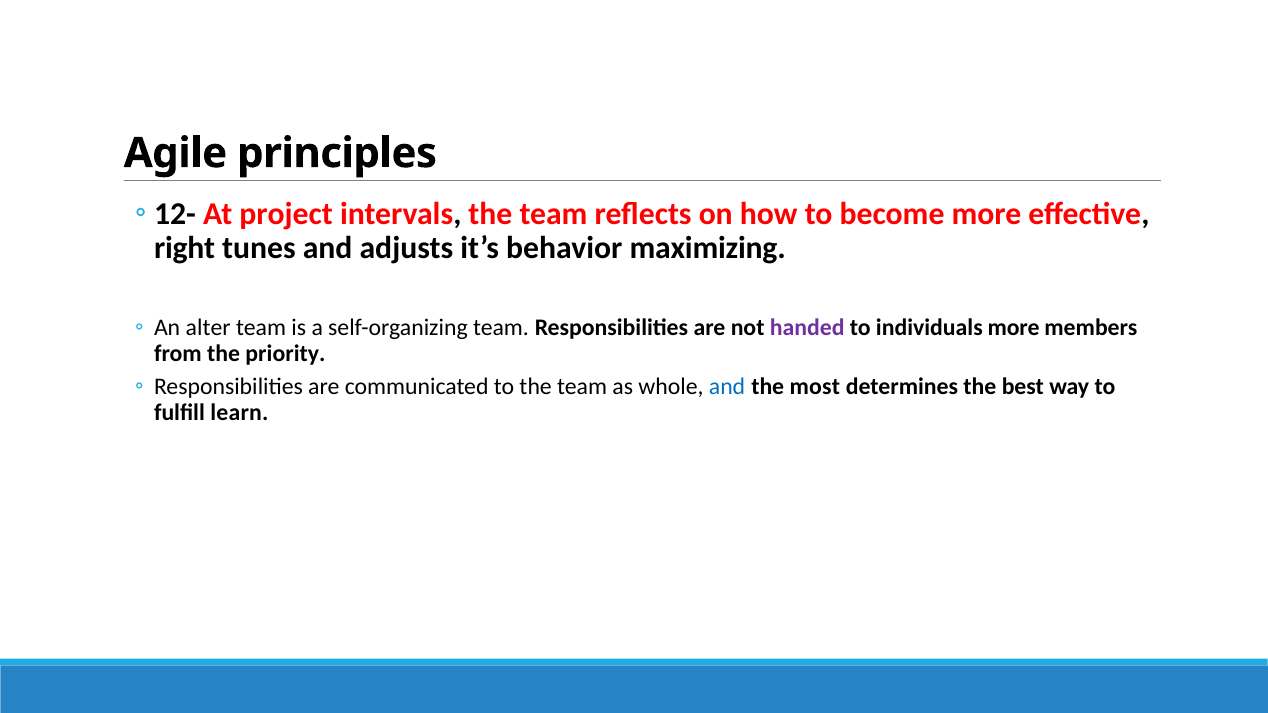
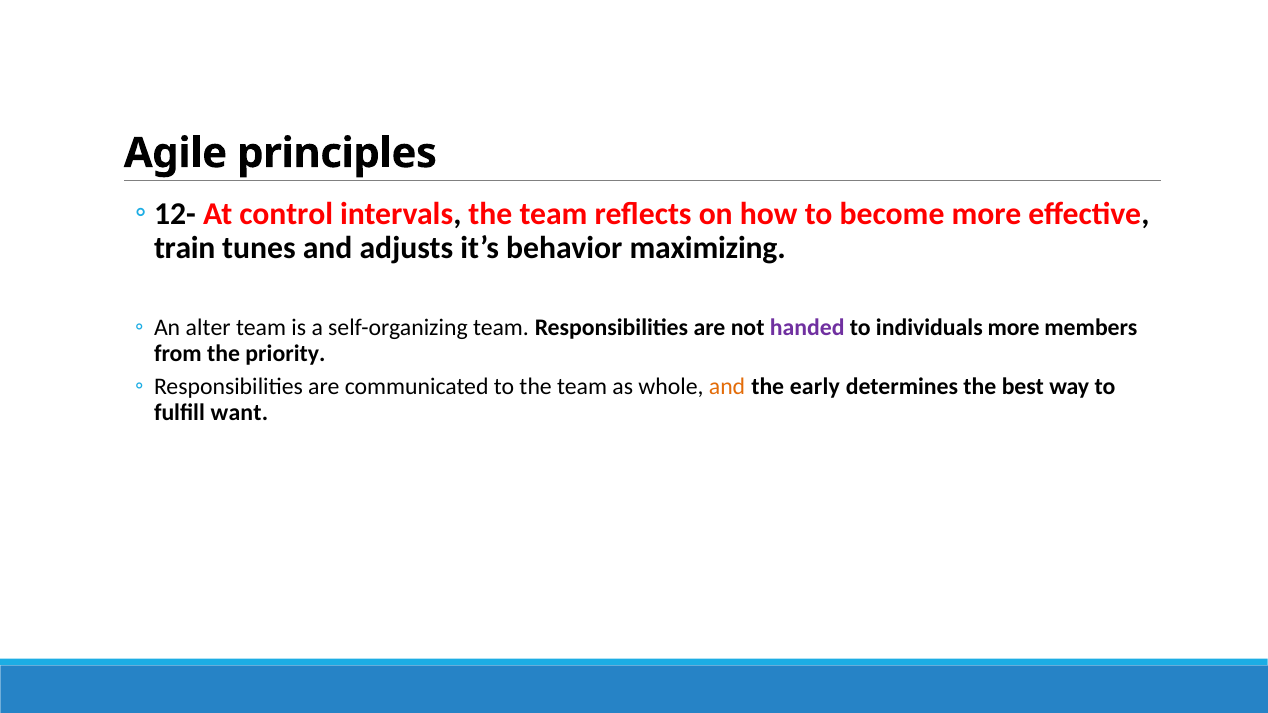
project: project -> control (286, 214)
right: right -> train (185, 248)
and colour: blue -> orange (727, 387)
most: most -> early (815, 387)
learn: learn -> want (239, 413)
